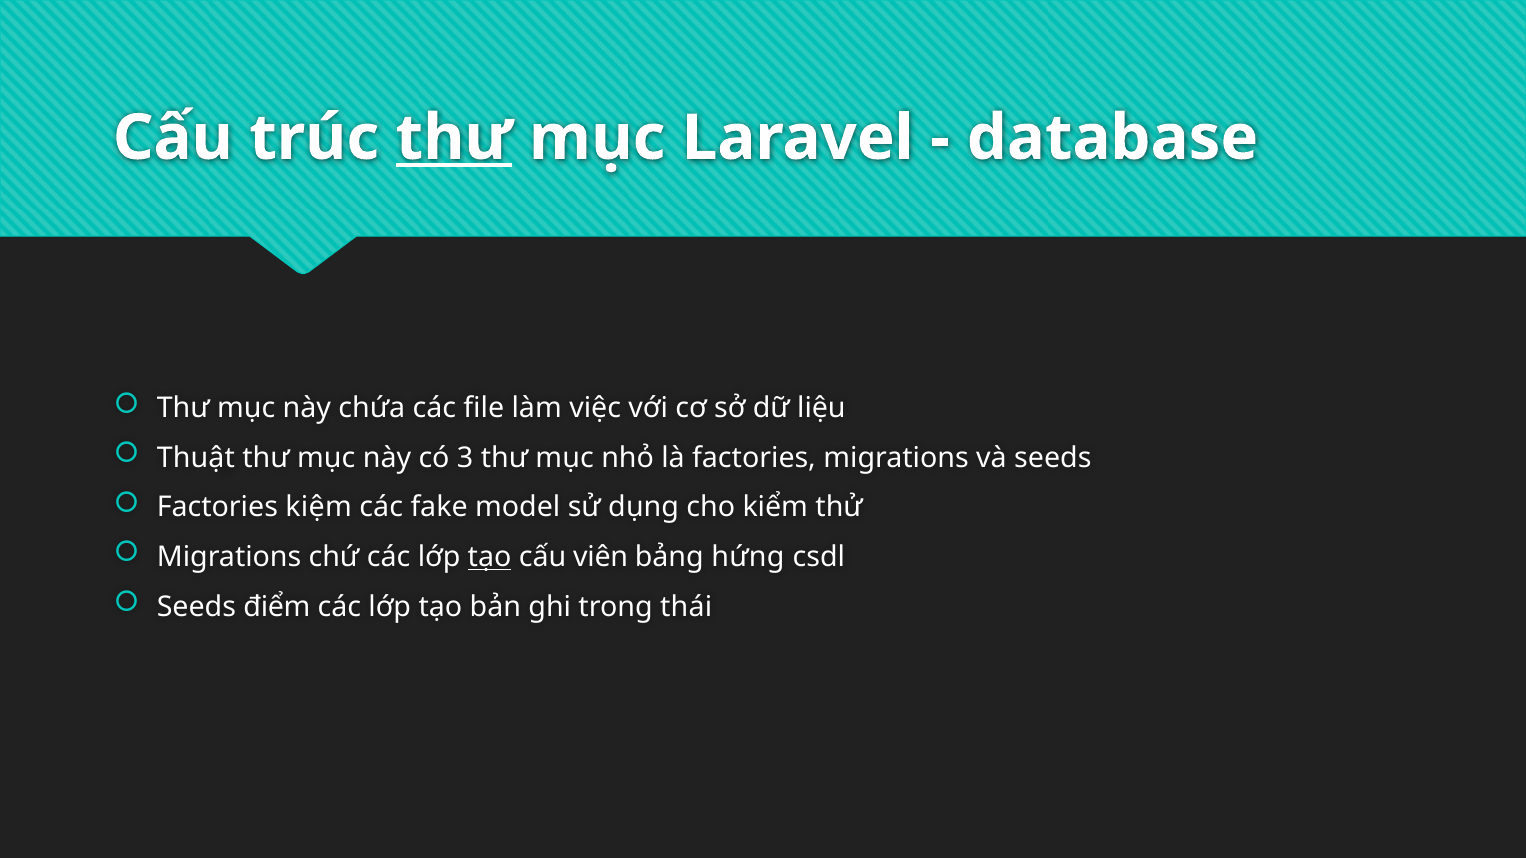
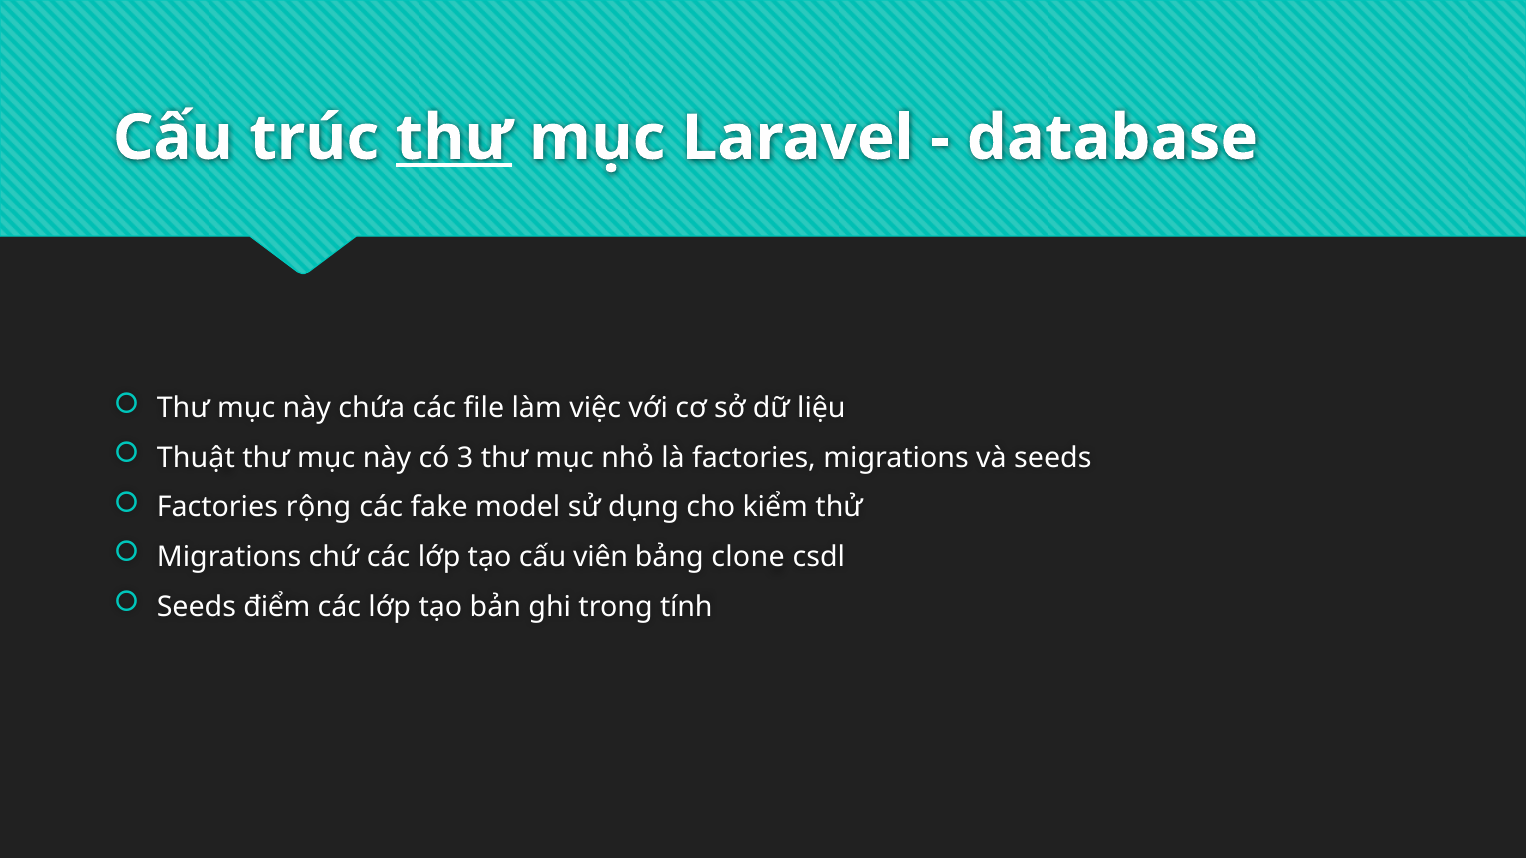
kiệm: kiệm -> rộng (319, 508)
tạo underline: present -> none (490, 557)
hứng: hứng -> clone (748, 557)
thái: thái -> tính (686, 607)
